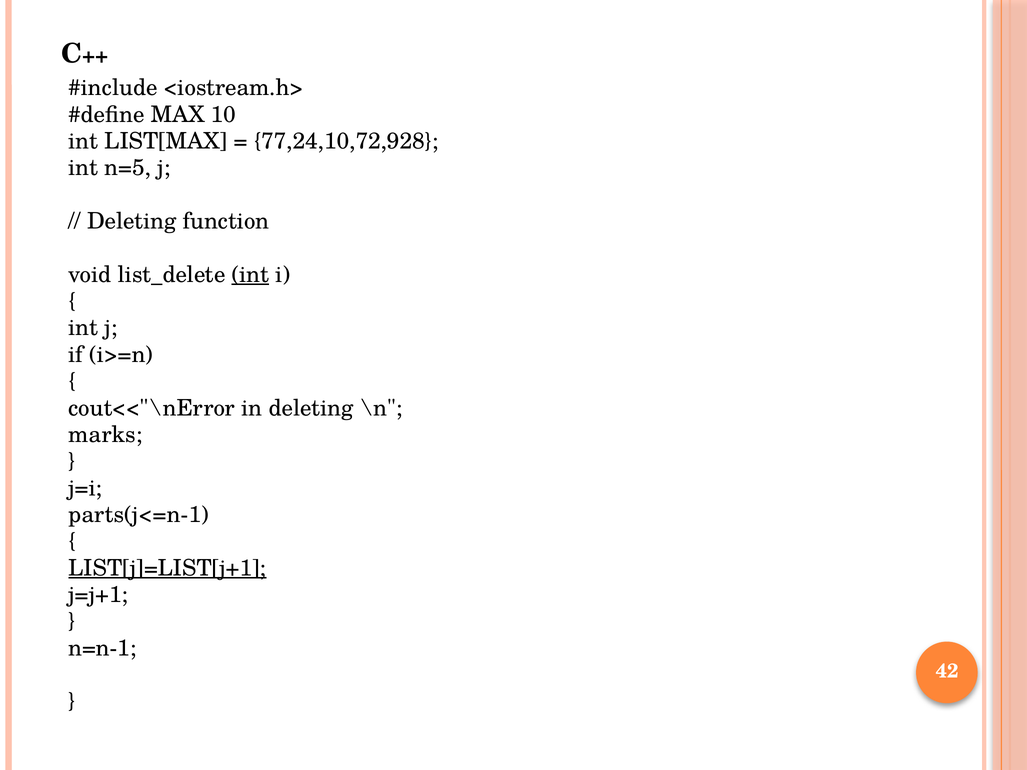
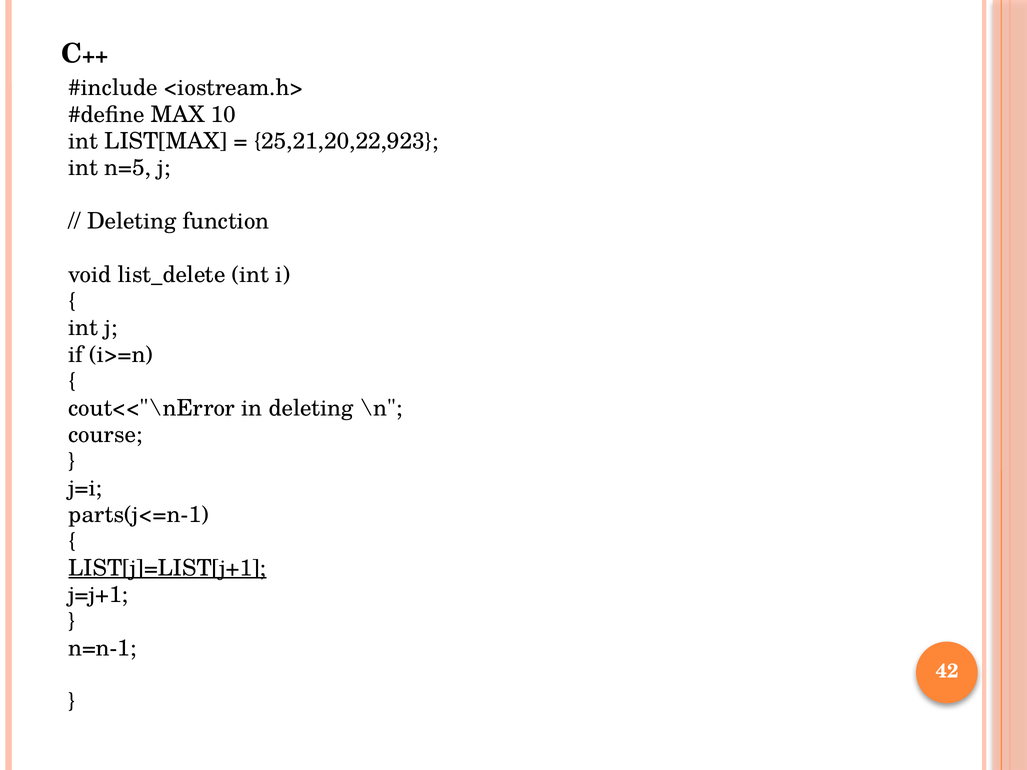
77,24,10,72,928: 77,24,10,72,928 -> 25,21,20,22,923 (346, 141)
int underline: present -> none (250, 275)
marks: marks -> course (105, 435)
